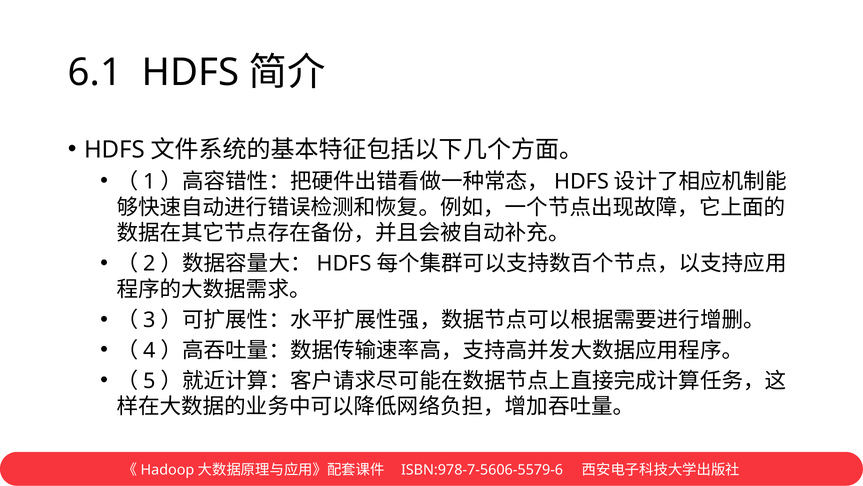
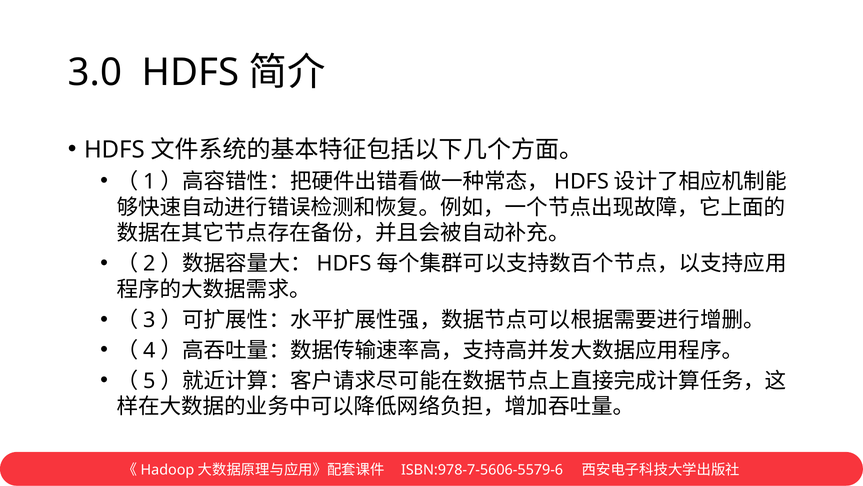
6.1: 6.1 -> 3.0 (95, 73)
